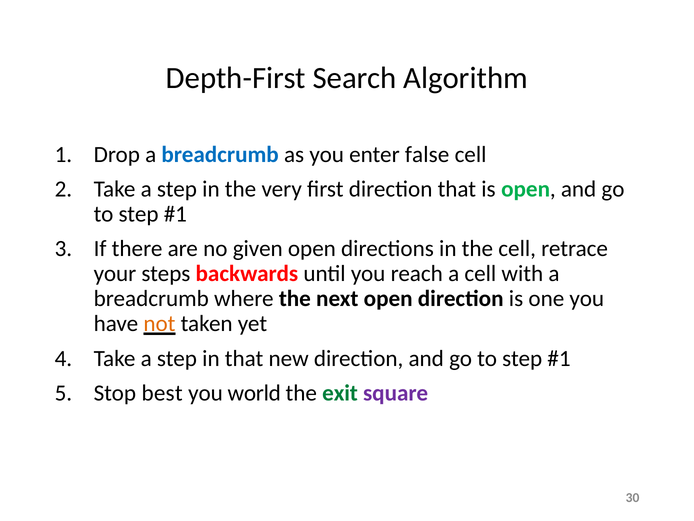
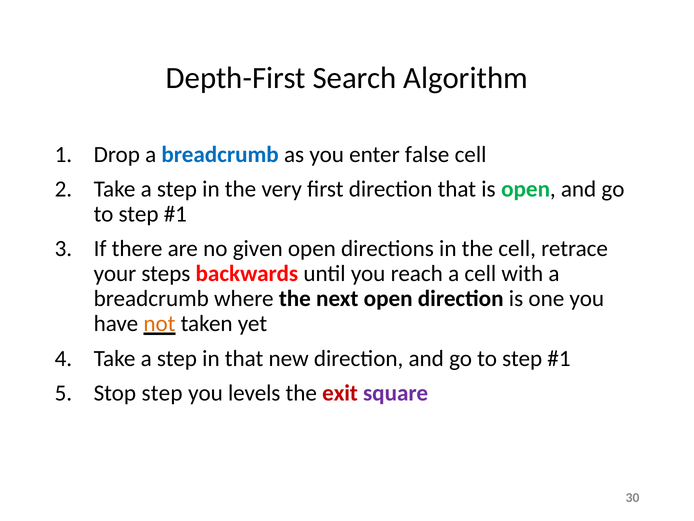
Stop best: best -> step (162, 393)
world: world -> levels (254, 393)
exit colour: green -> red (340, 393)
